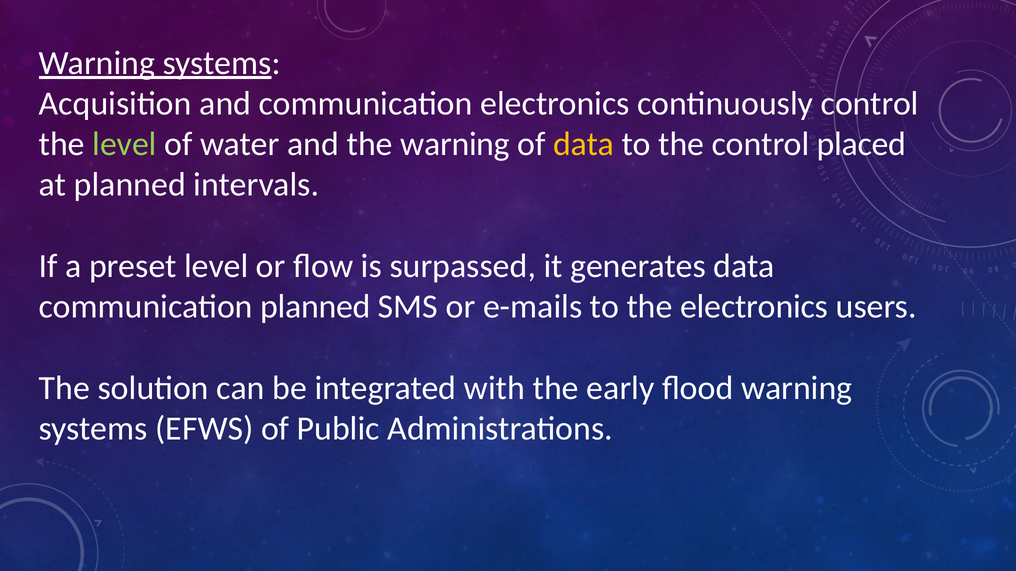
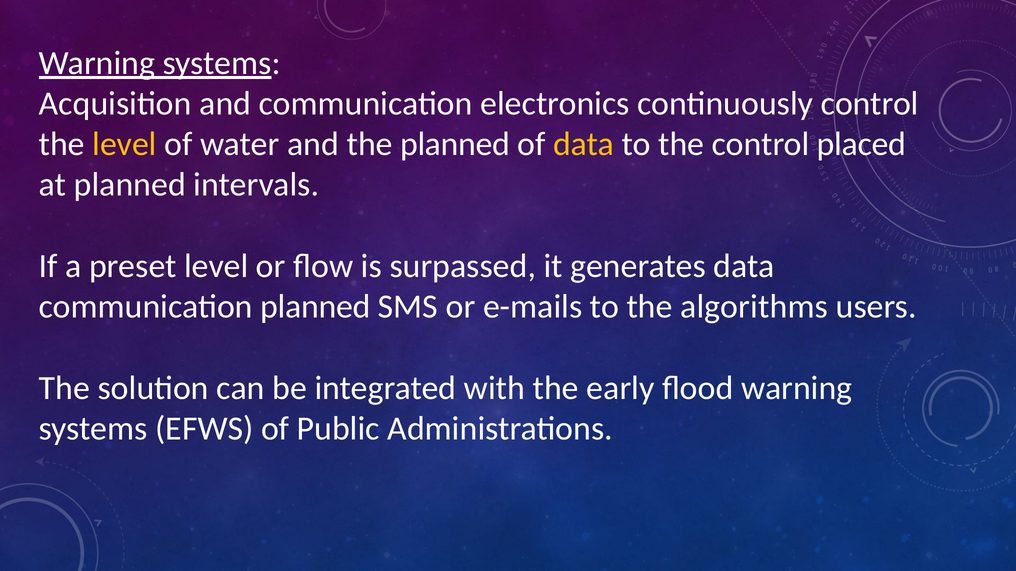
level colour: light green -> yellow (124, 144)
the warning: warning -> planned (455, 144)
the electronics: electronics -> algorithms (754, 307)
